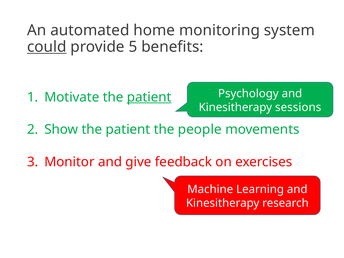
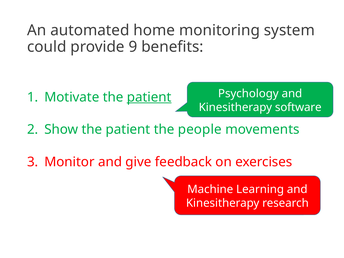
could underline: present -> none (47, 47)
5: 5 -> 9 (133, 47)
sessions: sessions -> software (298, 107)
